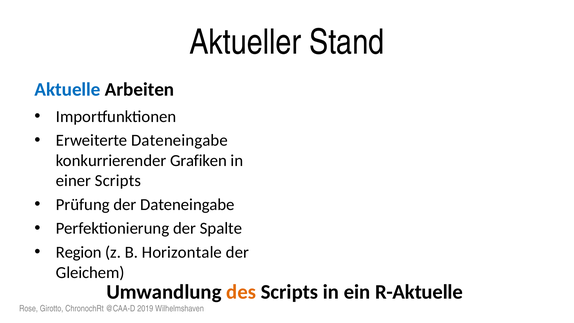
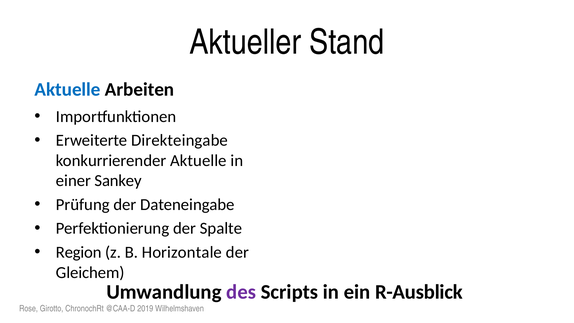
Erweiterte Dateneingabe: Dateneingabe -> Direkteingabe (180, 140)
konkurrierender Grafiken: Grafiken -> Aktuelle (198, 160)
einer Scripts: Scripts -> Sankey (118, 181)
des colour: orange -> purple (241, 292)
R-Aktuelle: R-Aktuelle -> R-Ausblick (419, 292)
